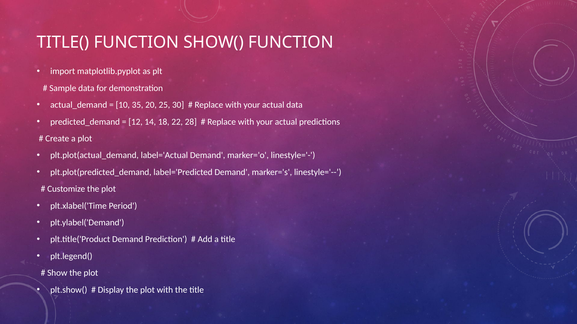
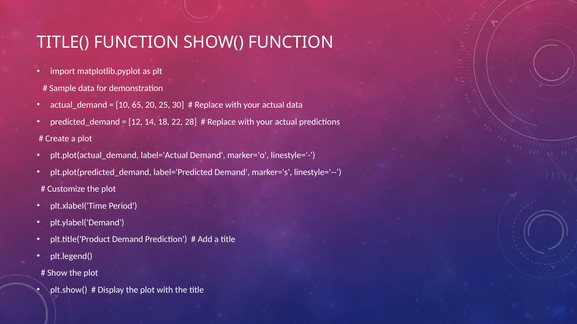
35: 35 -> 65 (138, 105)
